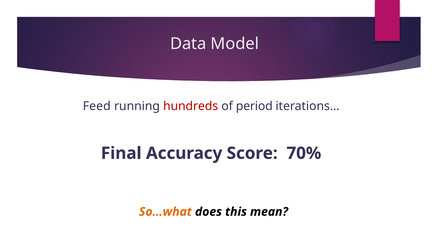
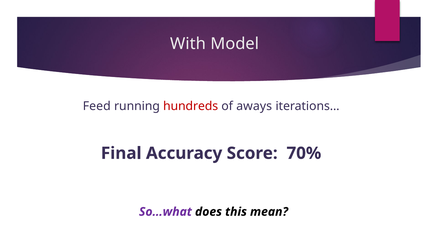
Data: Data -> With (188, 44)
period: period -> aways (254, 106)
So…what colour: orange -> purple (165, 212)
